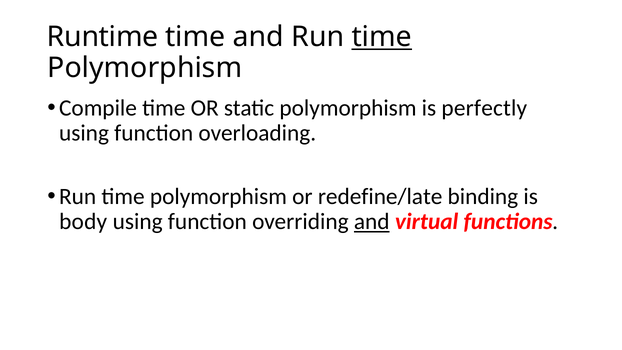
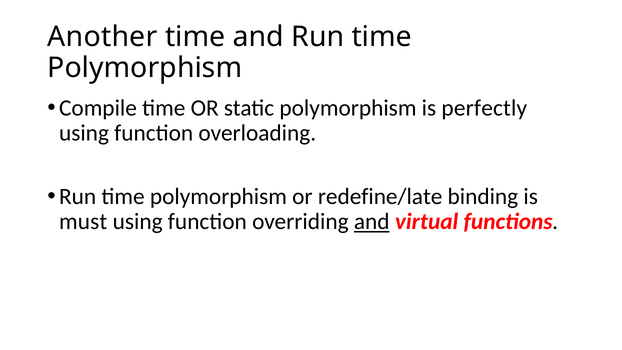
Runtime: Runtime -> Another (102, 37)
time underline: present -> none (382, 37)
body: body -> must (83, 222)
